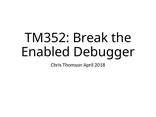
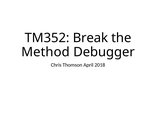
Enabled: Enabled -> Method (45, 52)
